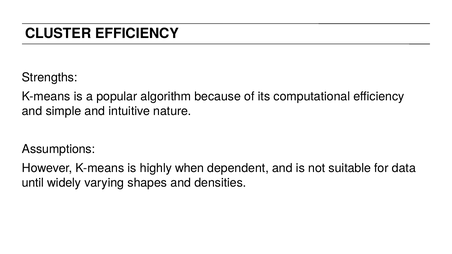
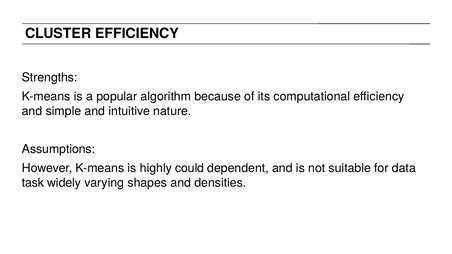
when: when -> could (190, 168)
until: until -> task (33, 183)
